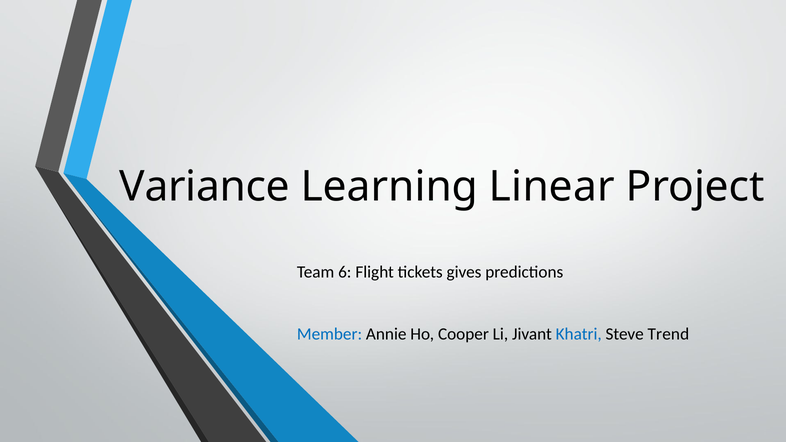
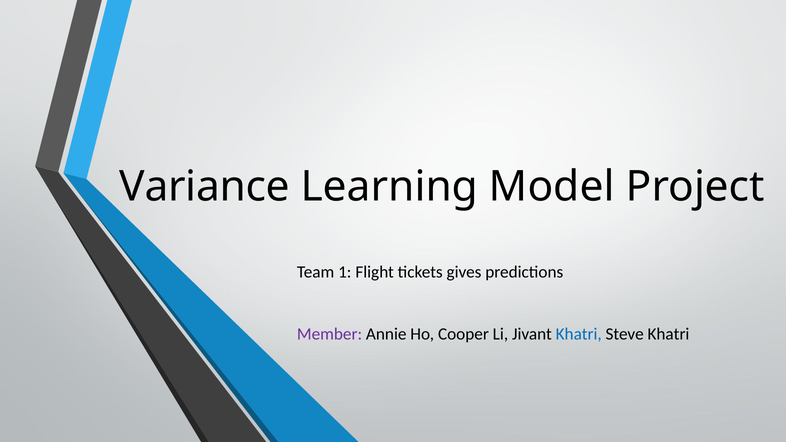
Linear: Linear -> Model (552, 187)
6: 6 -> 1 (345, 272)
Member colour: blue -> purple (330, 334)
Steve Trend: Trend -> Khatri (668, 334)
